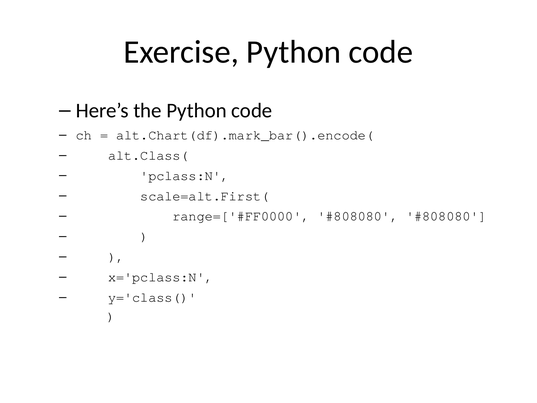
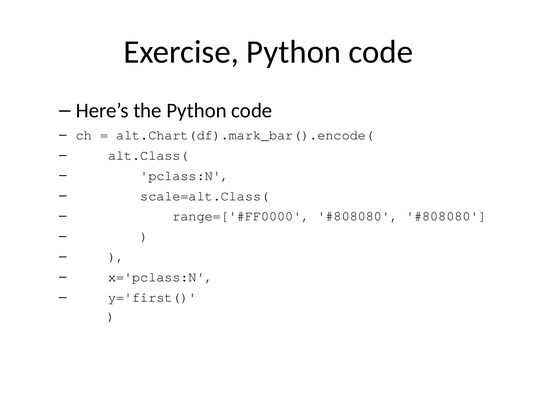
scale=alt.First(: scale=alt.First( -> scale=alt.Class( (205, 196)
y='class(: y='class( -> y='first( (152, 297)
